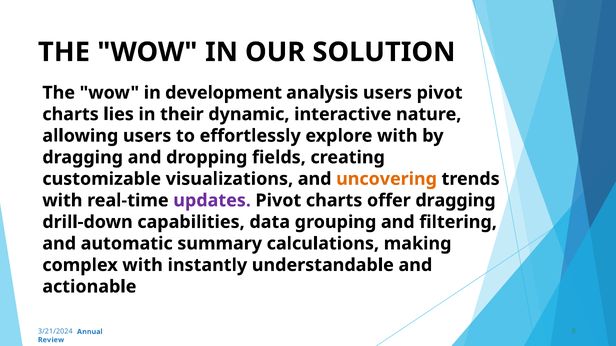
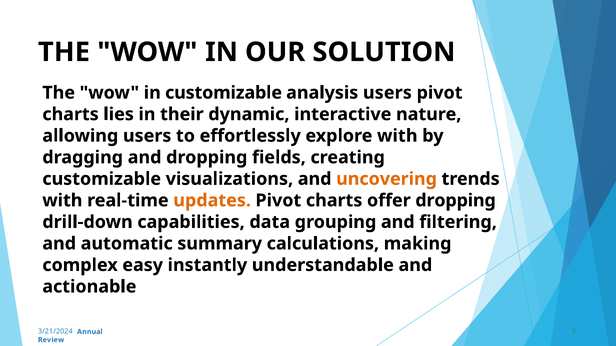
in development: development -> customizable (224, 93)
updates colour: purple -> orange (212, 201)
offer dragging: dragging -> dropping (456, 201)
complex with: with -> easy (143, 265)
